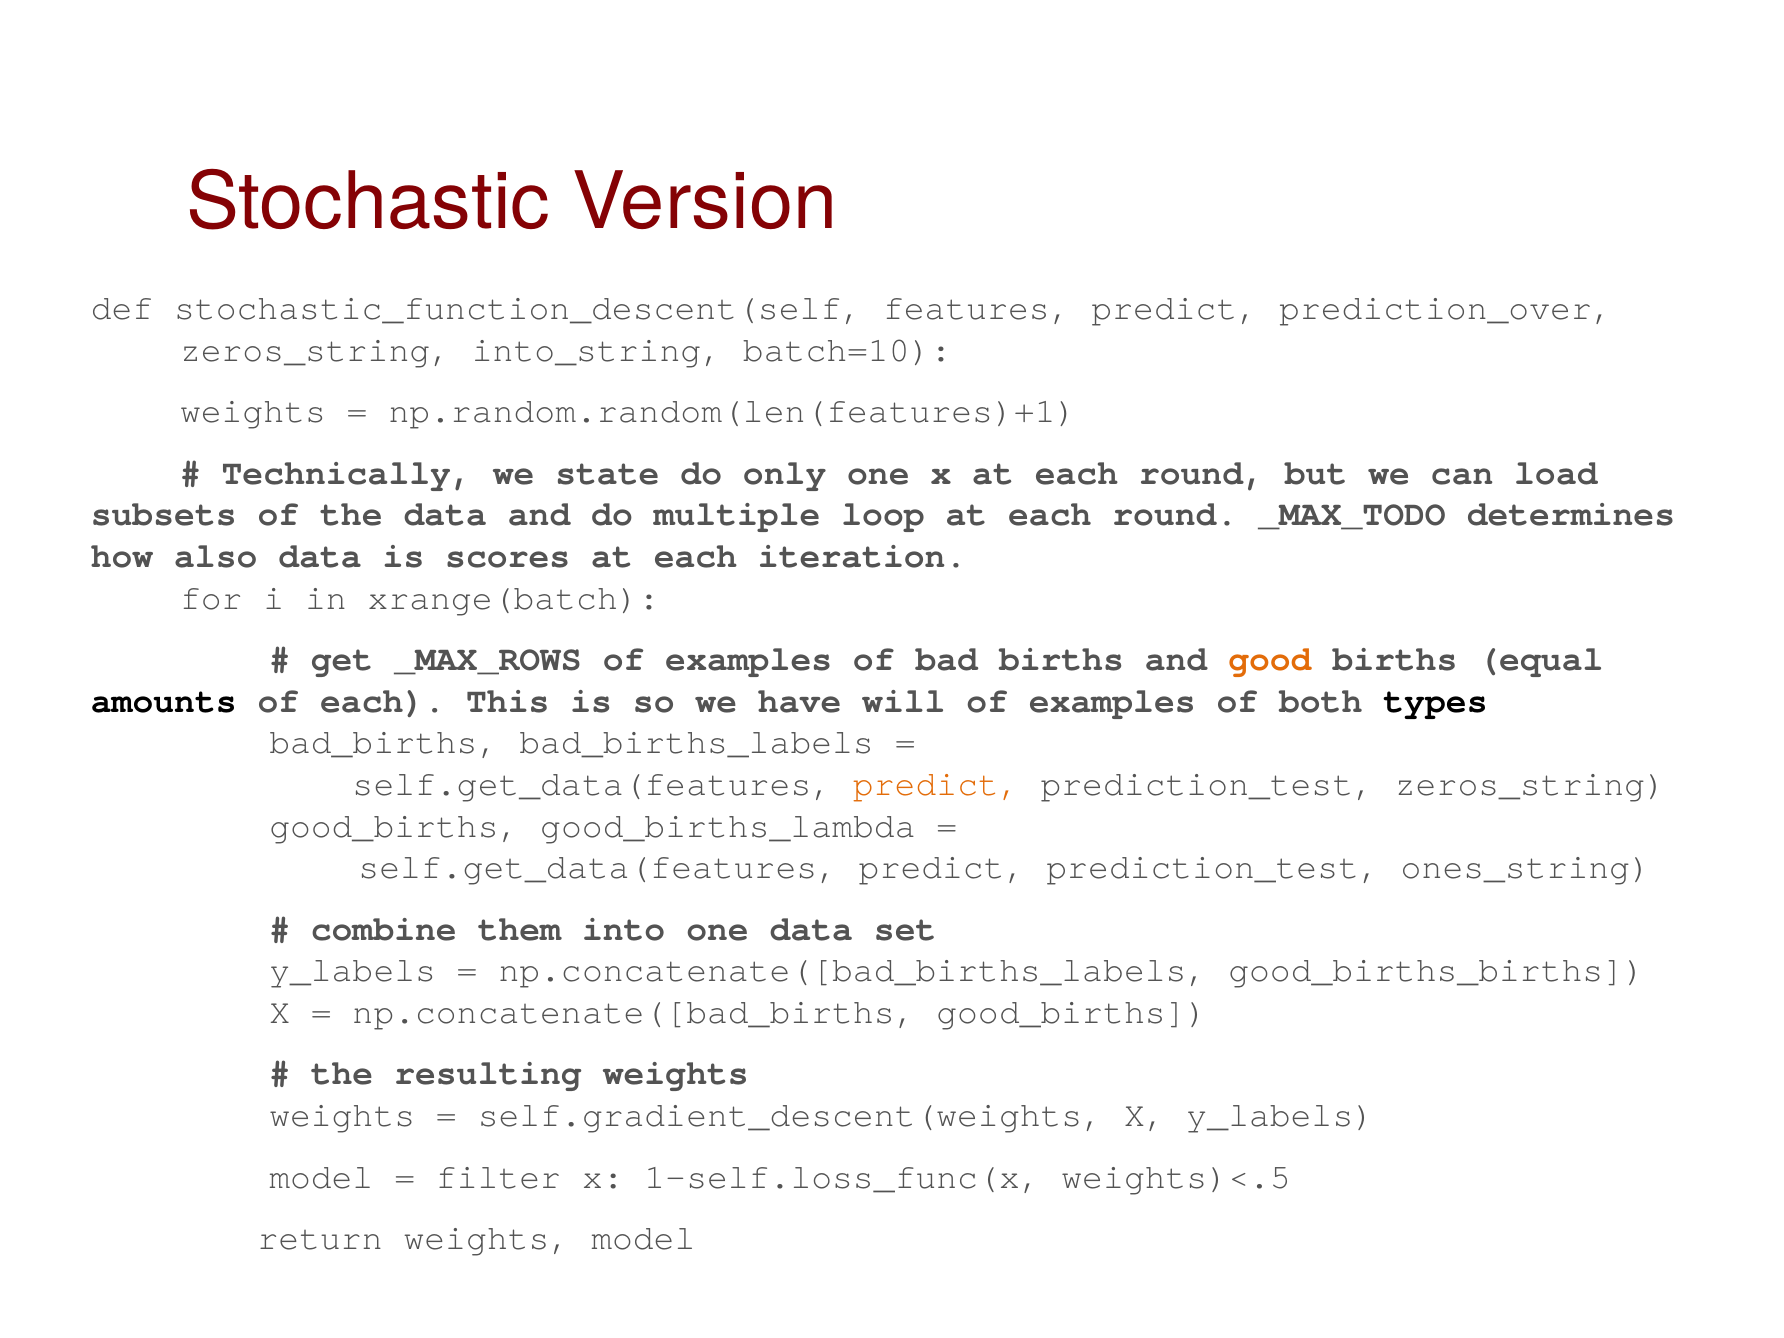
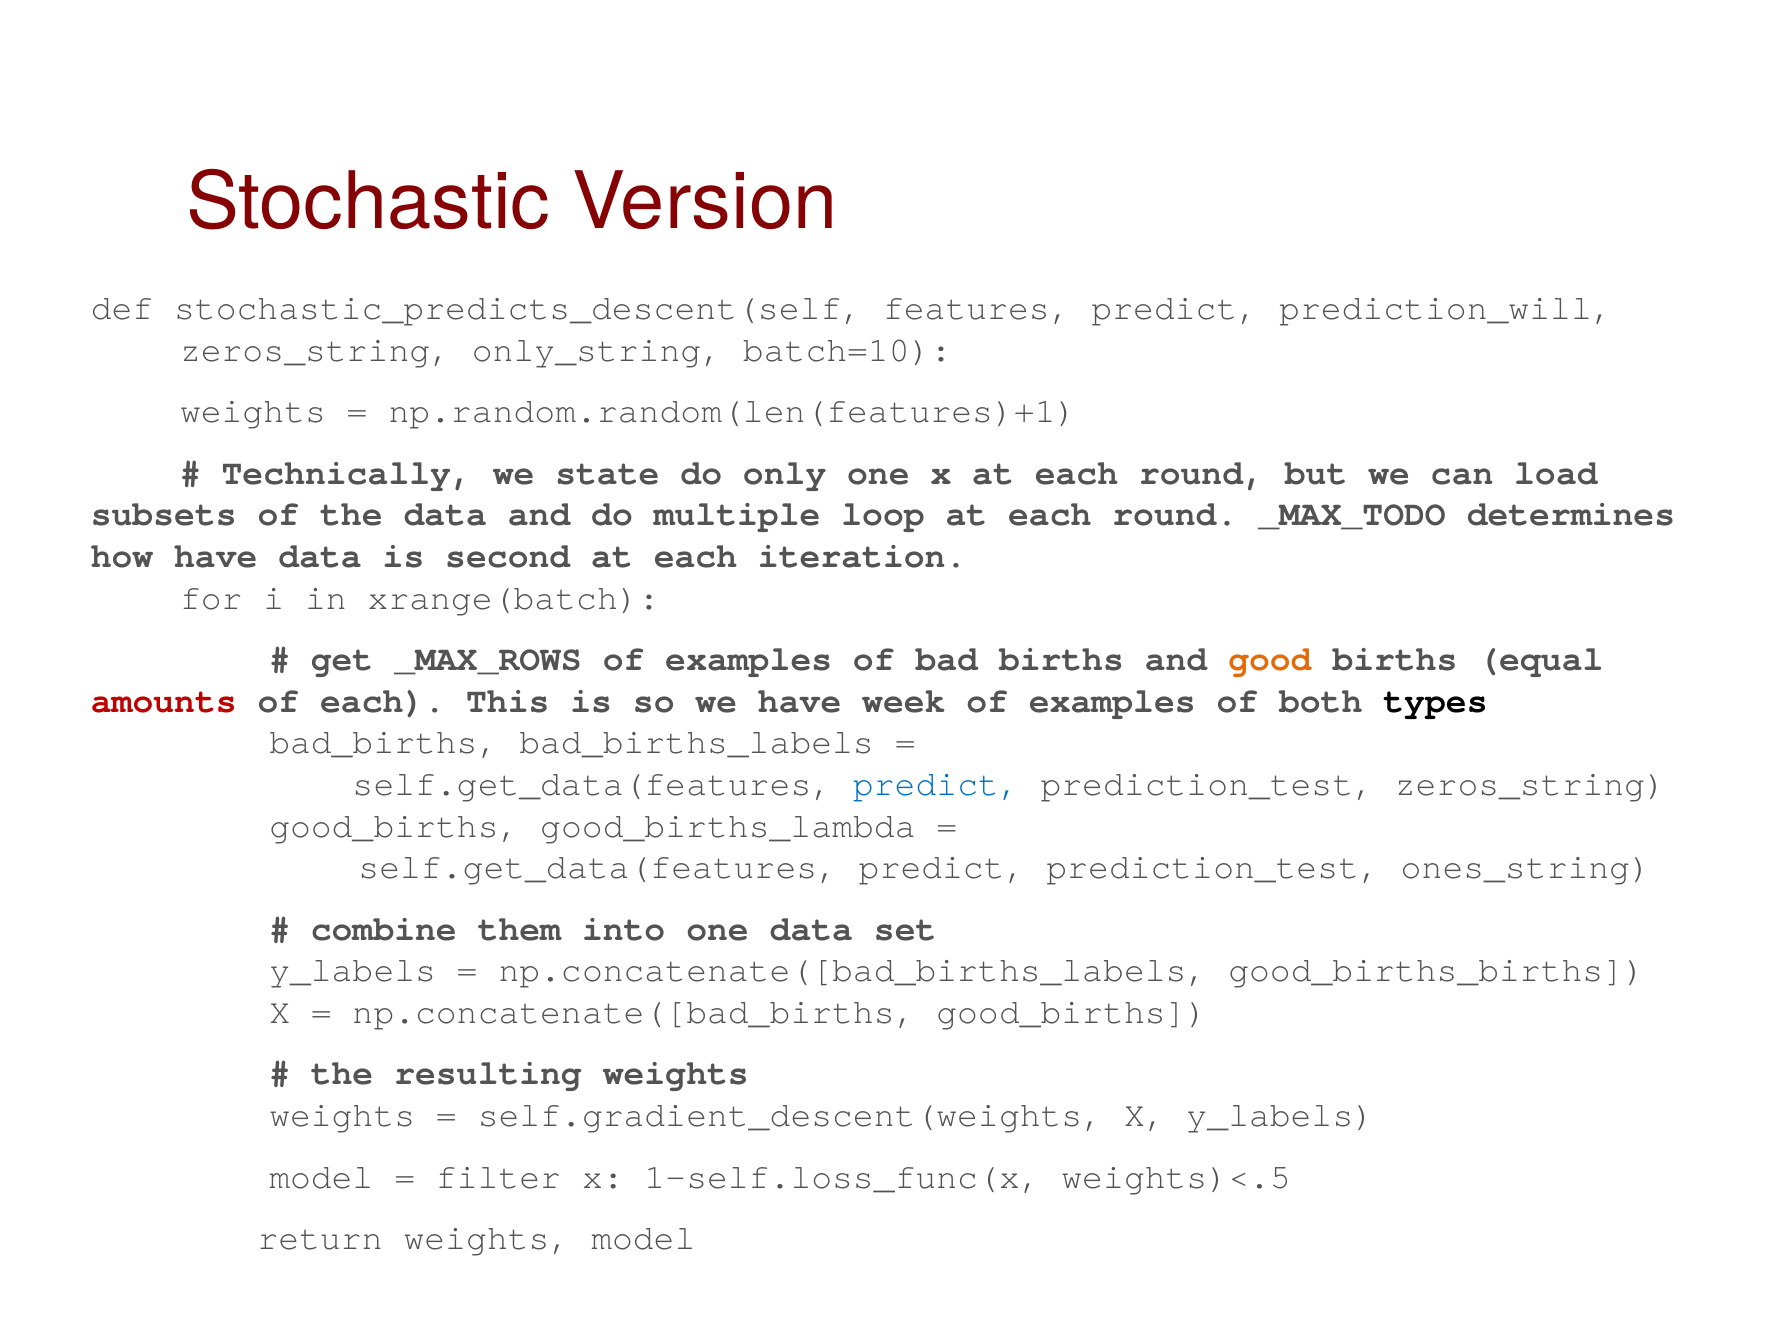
stochastic_function_descent(self: stochastic_function_descent(self -> stochastic_predicts_descent(self (518, 308)
prediction_over: prediction_over -> prediction_will (1446, 308)
into_string: into_string -> only_string (597, 350)
how also: also -> have (216, 556)
scores: scores -> second (508, 556)
amounts colour: black -> red (164, 701)
will: will -> week (904, 701)
predict colour: orange -> blue (936, 784)
